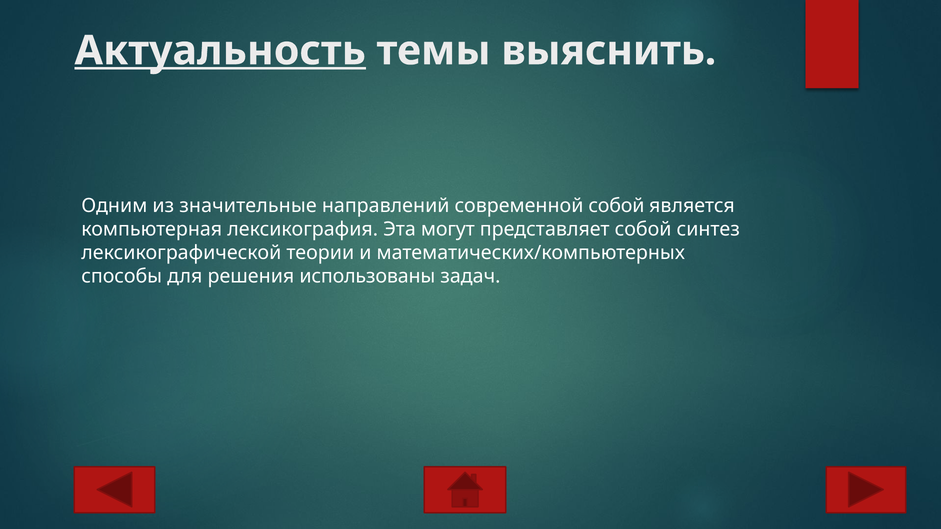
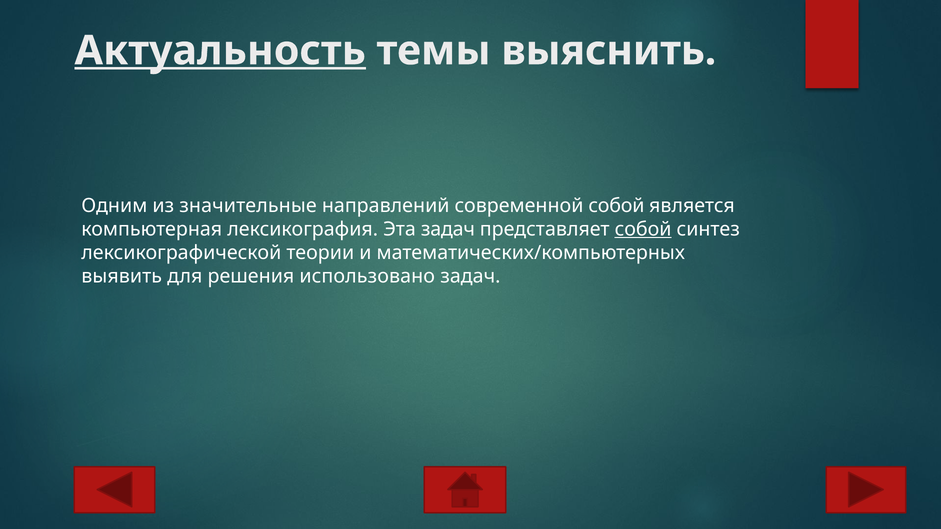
Эта могут: могут -> задач (448, 229)
собой underline: none -> present (643, 229)
способы: способы -> выявить (122, 276)
использованы: использованы -> использовано (367, 276)
